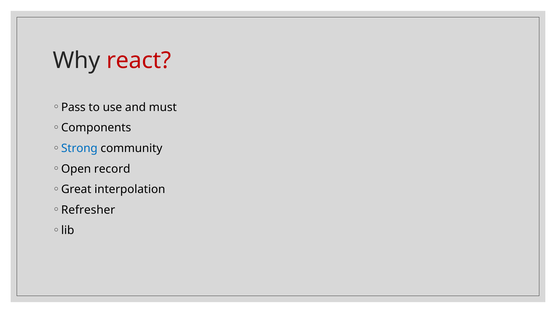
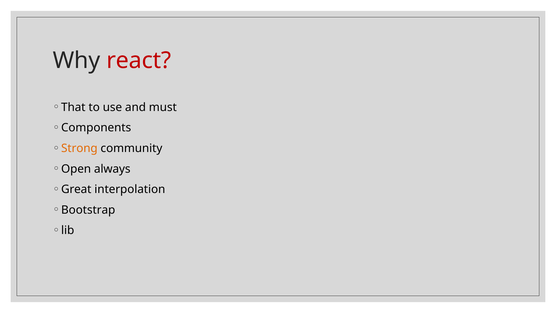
Pass: Pass -> That (73, 107)
Strong colour: blue -> orange (79, 148)
record: record -> always (112, 169)
Refresher: Refresher -> Bootstrap (88, 210)
